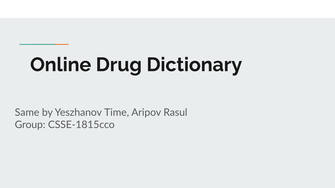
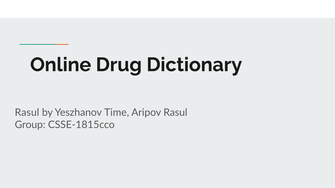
Same: Same -> Rasul (27, 113)
